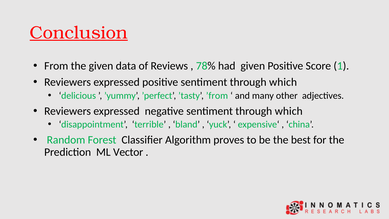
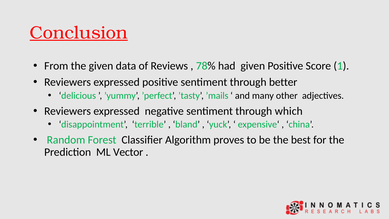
positive sentiment through which: which -> better (283, 82)
’from: ’from -> ’mails (217, 95)
